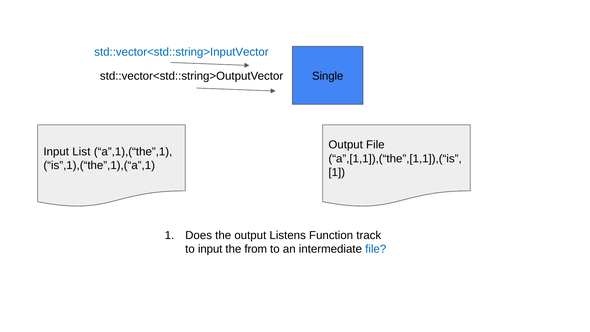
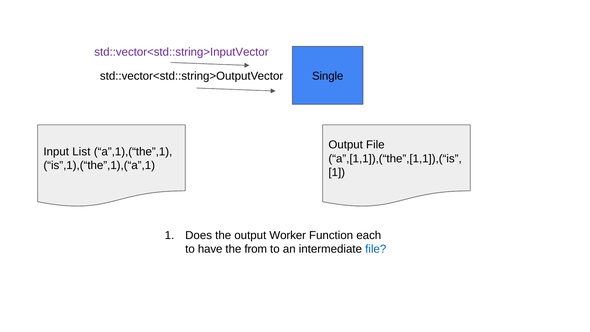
std::vector<std::string>InputVector colour: blue -> purple (181, 52)
Listens: Listens -> Worker (288, 235)
track: track -> each (369, 235)
to input: input -> have (210, 249)
